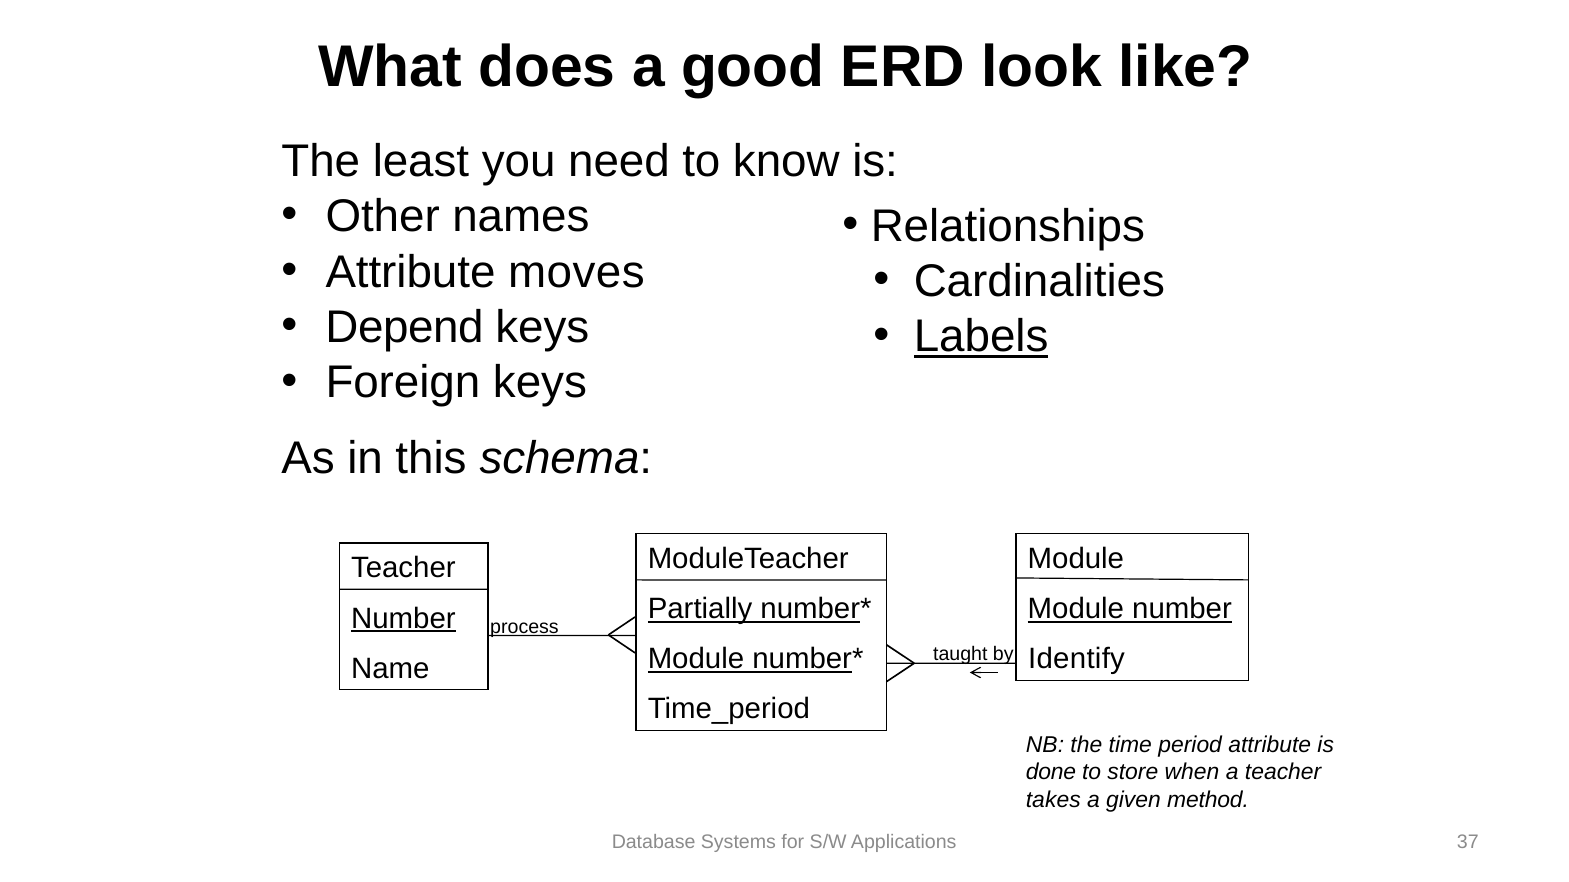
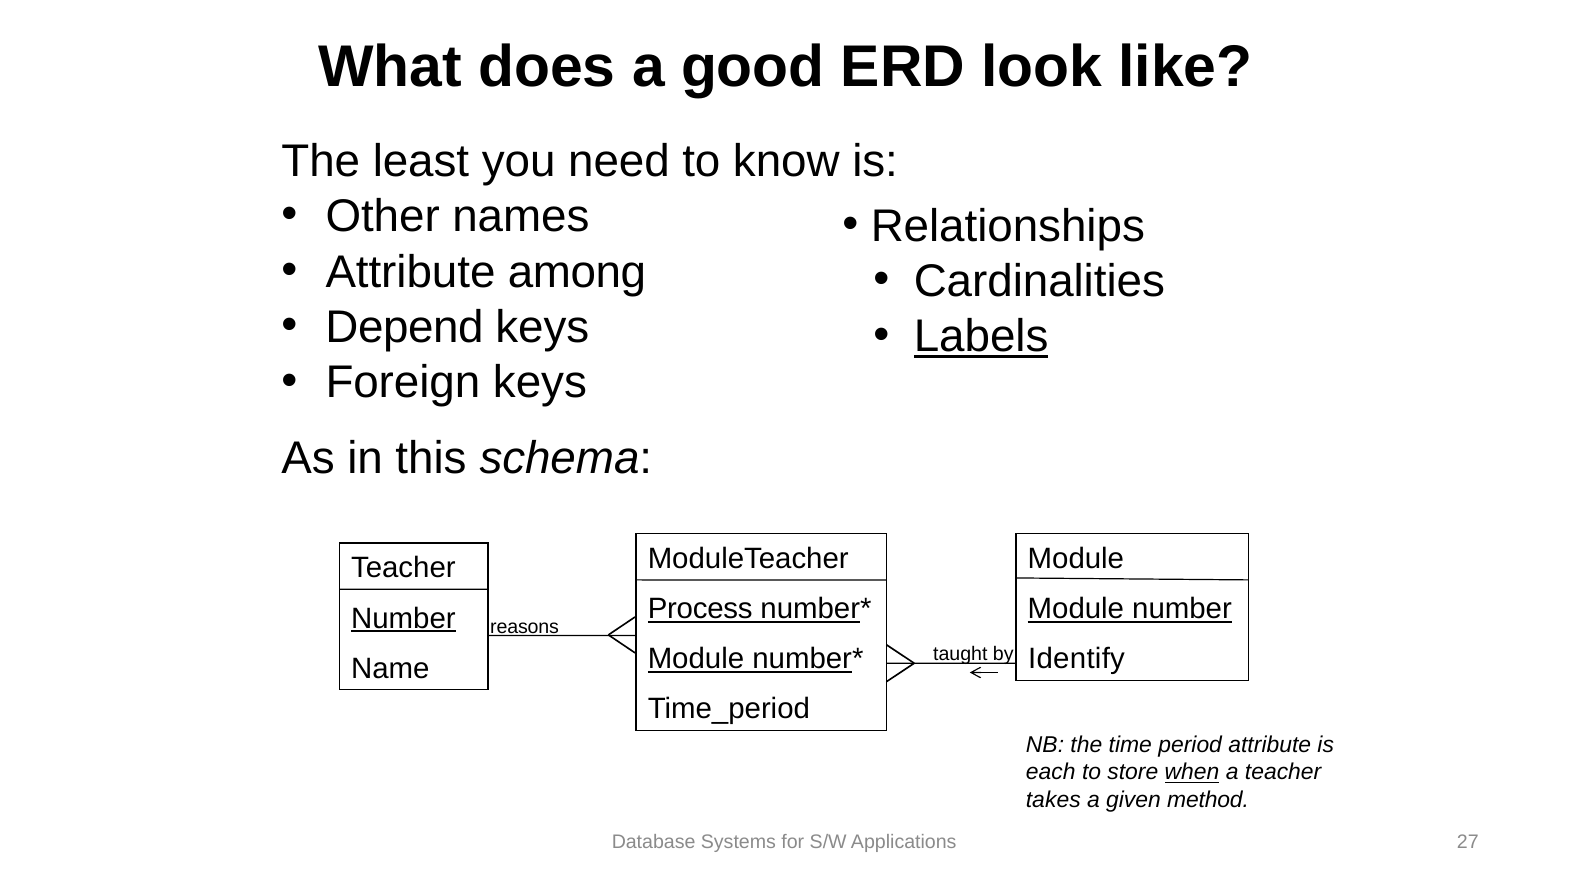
moves: moves -> among (577, 272)
Partially: Partially -> Process (700, 609)
process: process -> reasons (525, 627)
done: done -> each (1051, 773)
when underline: none -> present (1192, 773)
37: 37 -> 27 (1468, 843)
